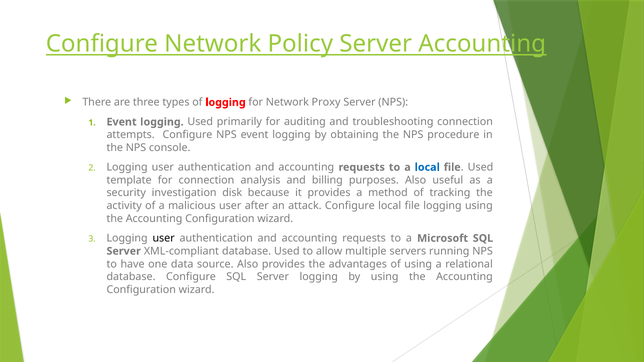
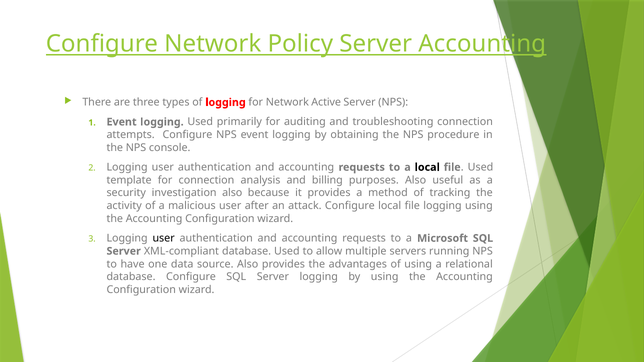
Proxy: Proxy -> Active (326, 102)
local colour: blue -> black (427, 167)
investigation disk: disk -> also (232, 193)
